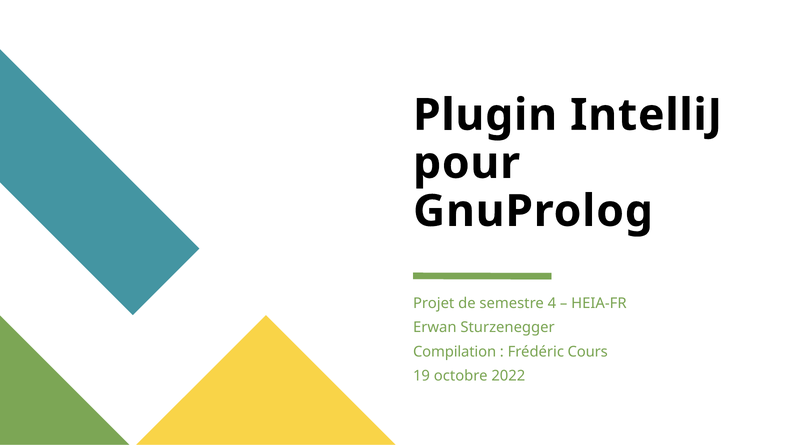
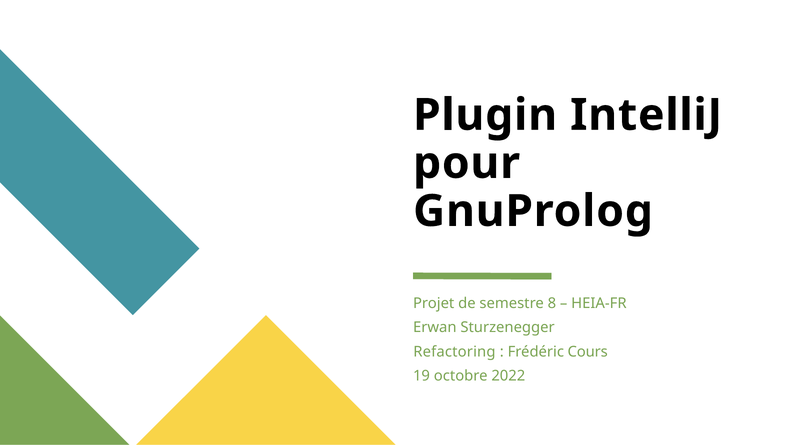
4: 4 -> 8 (552, 303)
Compilation: Compilation -> Refactoring (454, 352)
